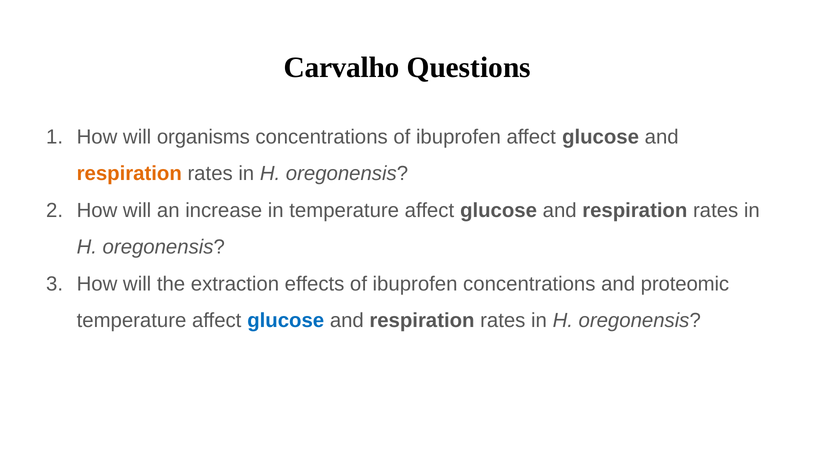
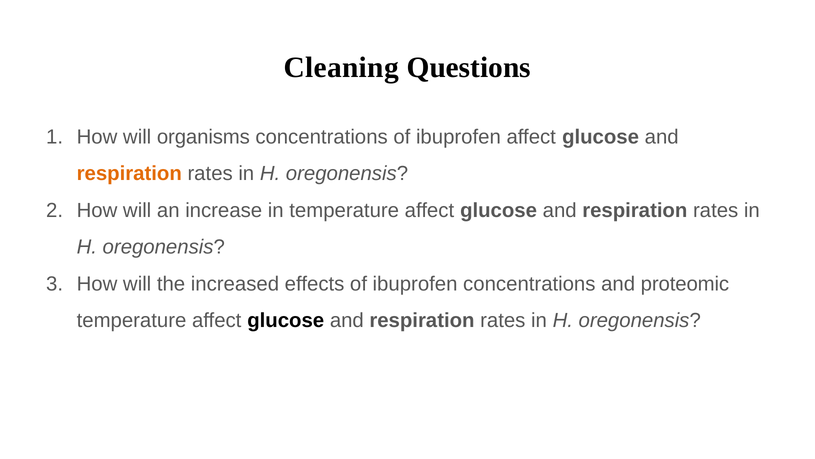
Carvalho: Carvalho -> Cleaning (341, 68)
extraction: extraction -> increased (235, 283)
glucose colour: blue -> black (286, 320)
